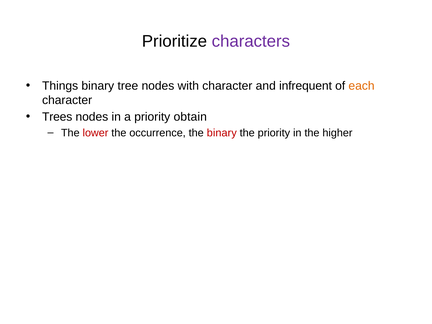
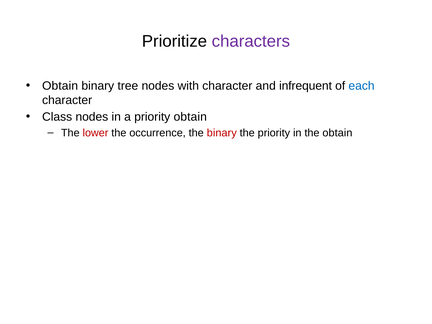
Things: Things -> Obtain (60, 86)
each colour: orange -> blue (362, 86)
Trees: Trees -> Class (57, 117)
the higher: higher -> obtain (337, 133)
